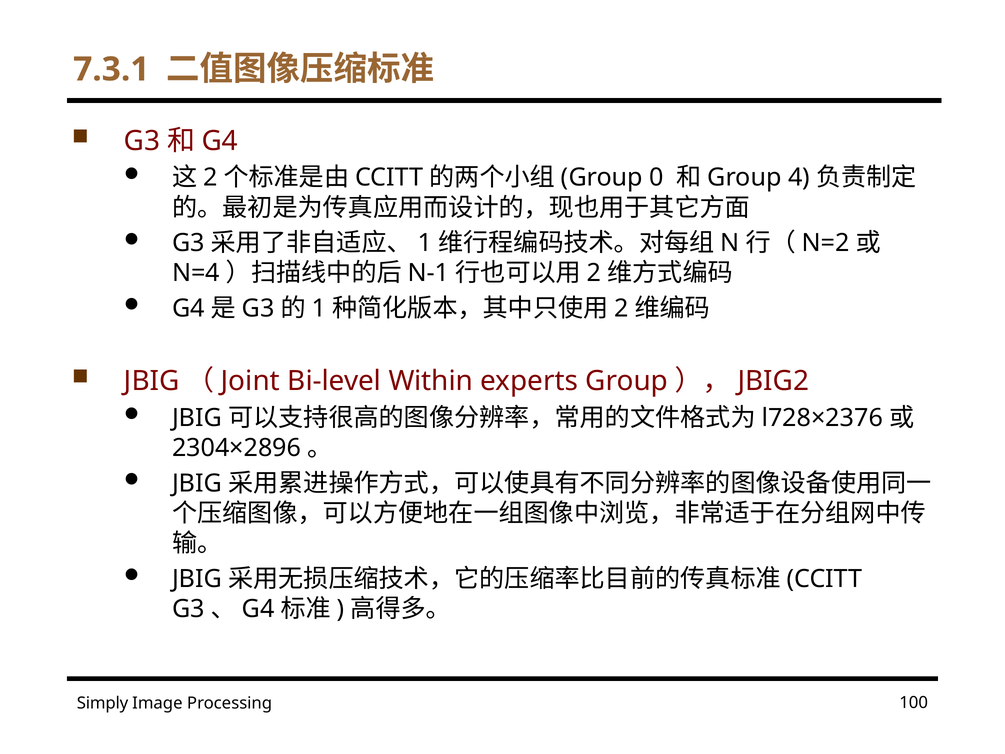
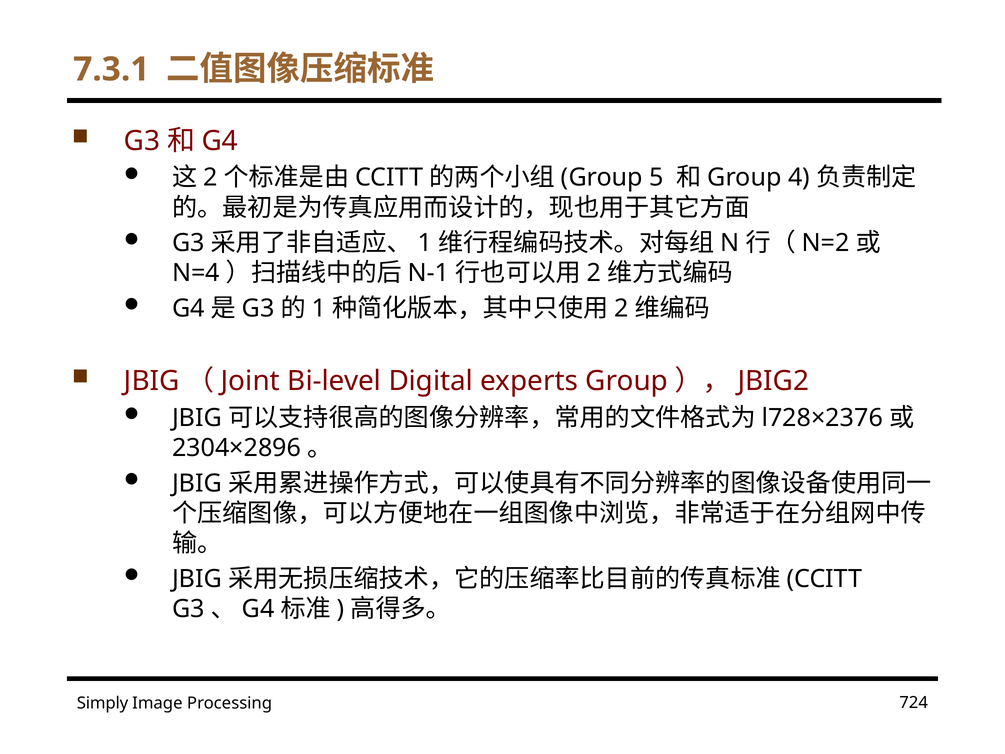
0: 0 -> 5 (656, 178)
Within: Within -> Digital (431, 381)
100: 100 -> 724 (914, 703)
